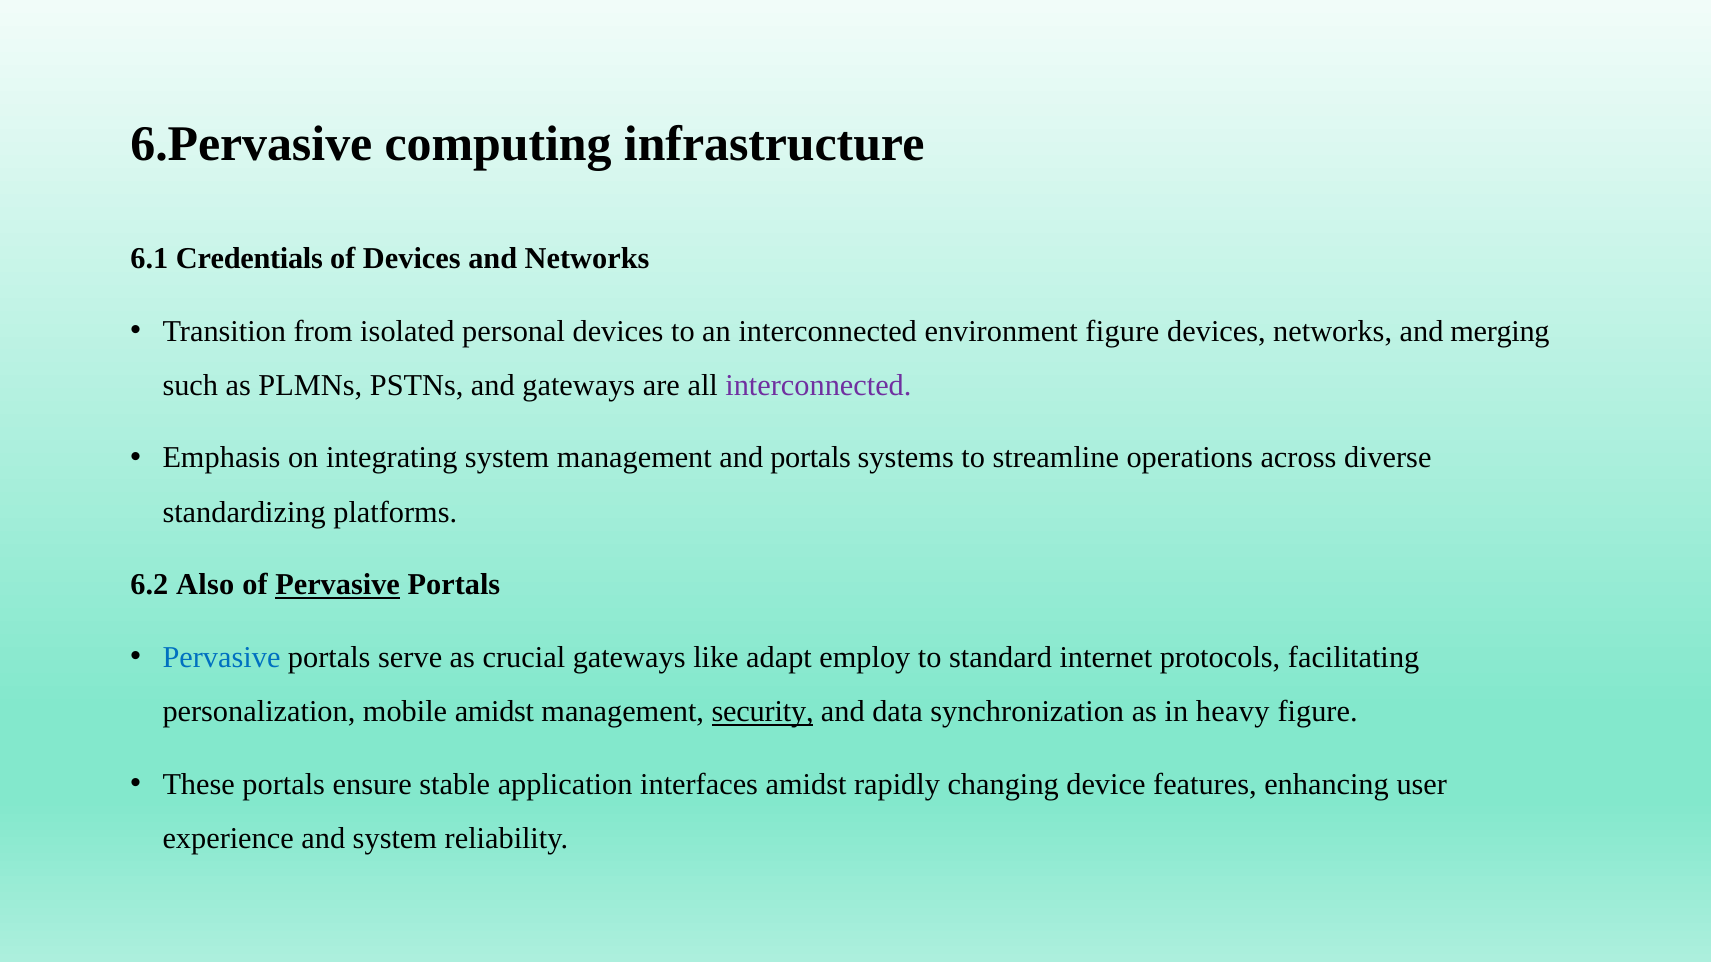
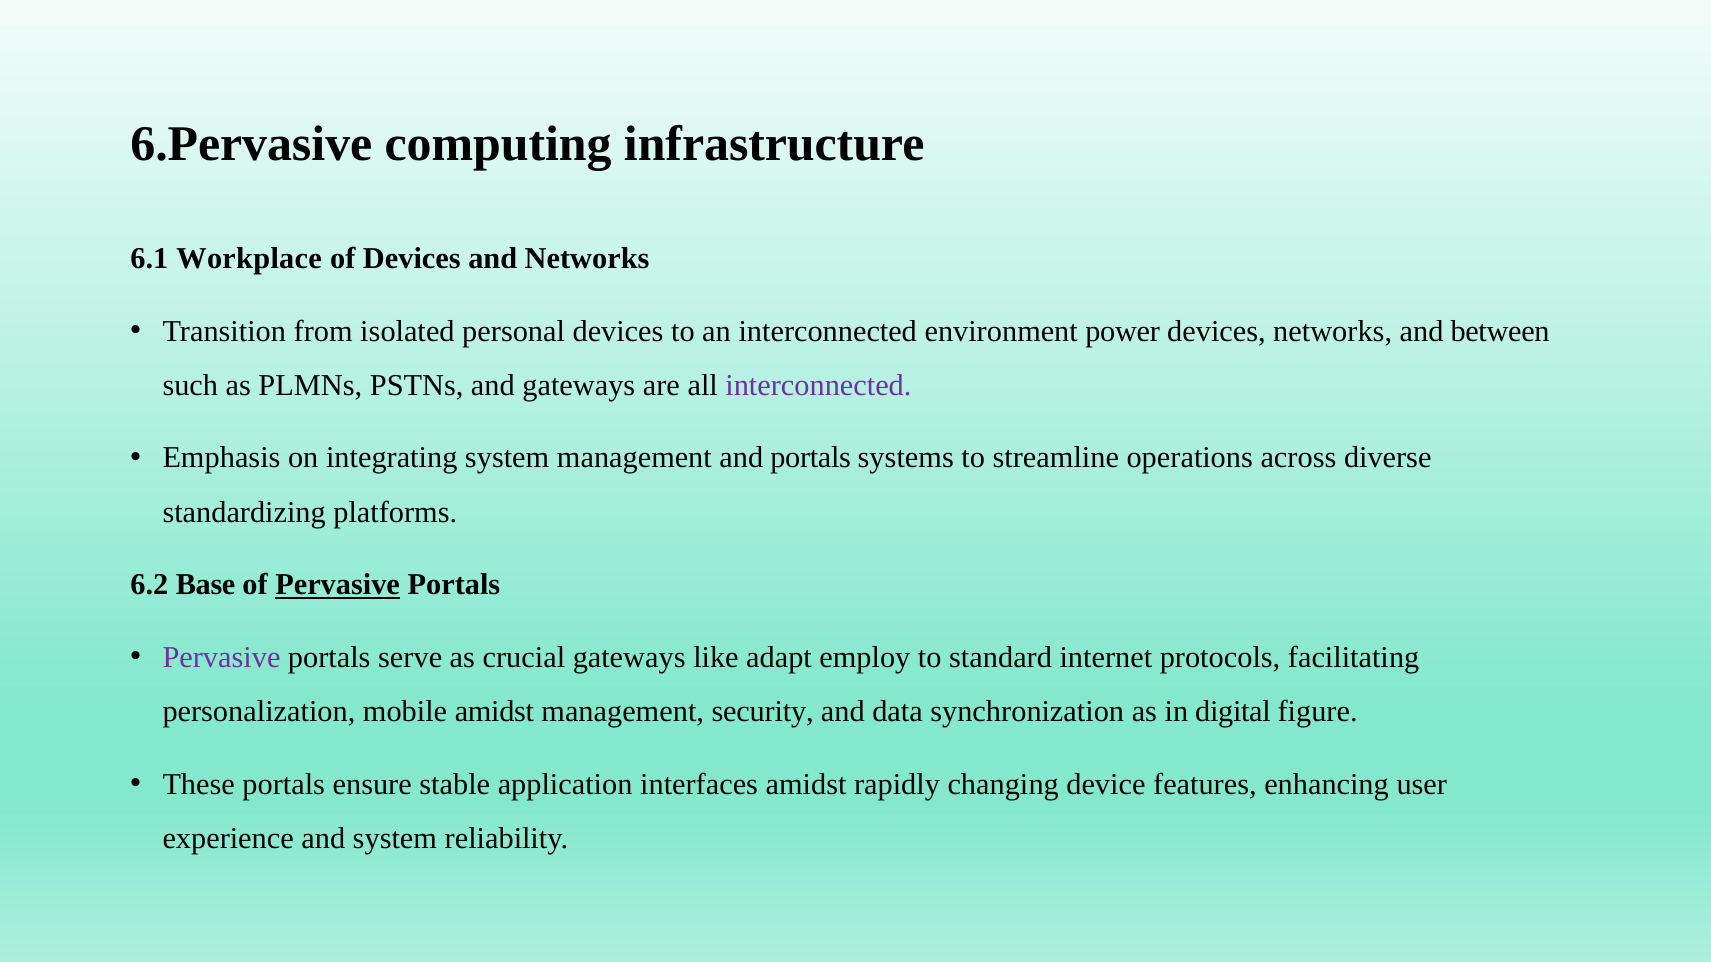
Credentials: Credentials -> Workplace (249, 259)
environment figure: figure -> power (1123, 331)
merging: merging -> between (1500, 331)
Also: Also -> Base (206, 585)
Pervasive colour: blue -> purple (221, 657)
security underline: present -> none (763, 712)
heavy: heavy -> digital (1233, 712)
